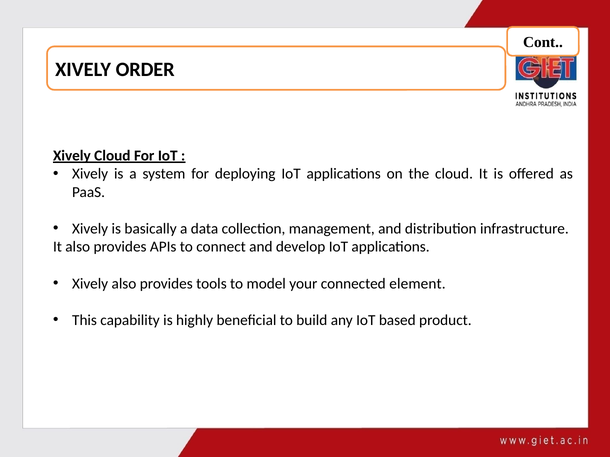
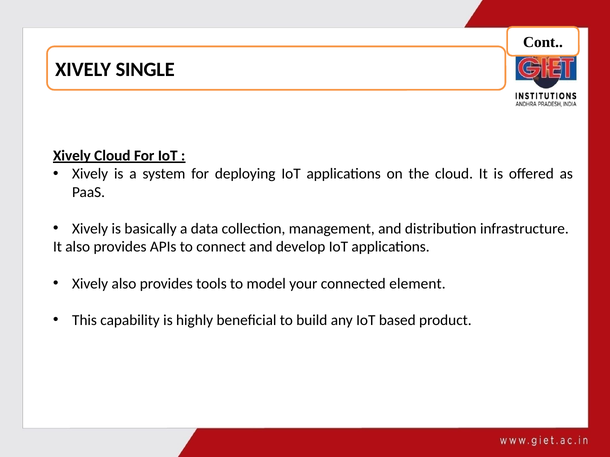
ORDER: ORDER -> SINGLE (145, 70)
